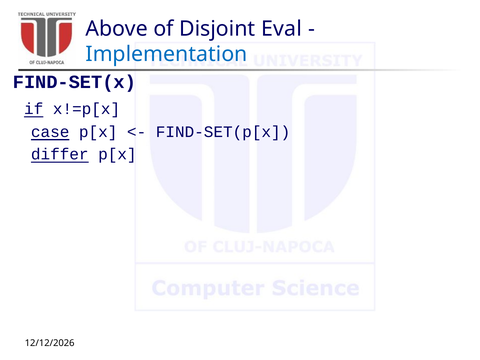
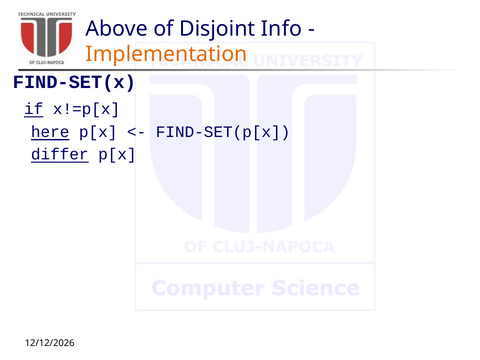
Eval: Eval -> Info (282, 29)
Implementation colour: blue -> orange (166, 54)
case: case -> here (50, 132)
